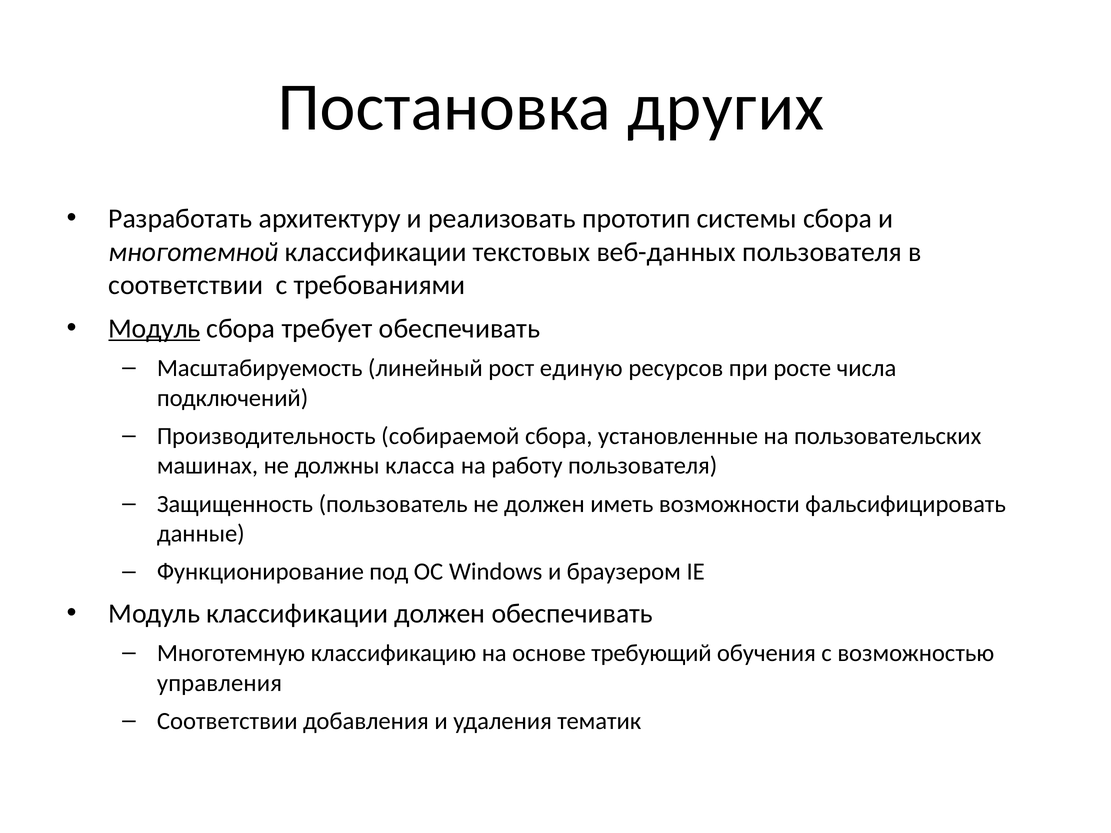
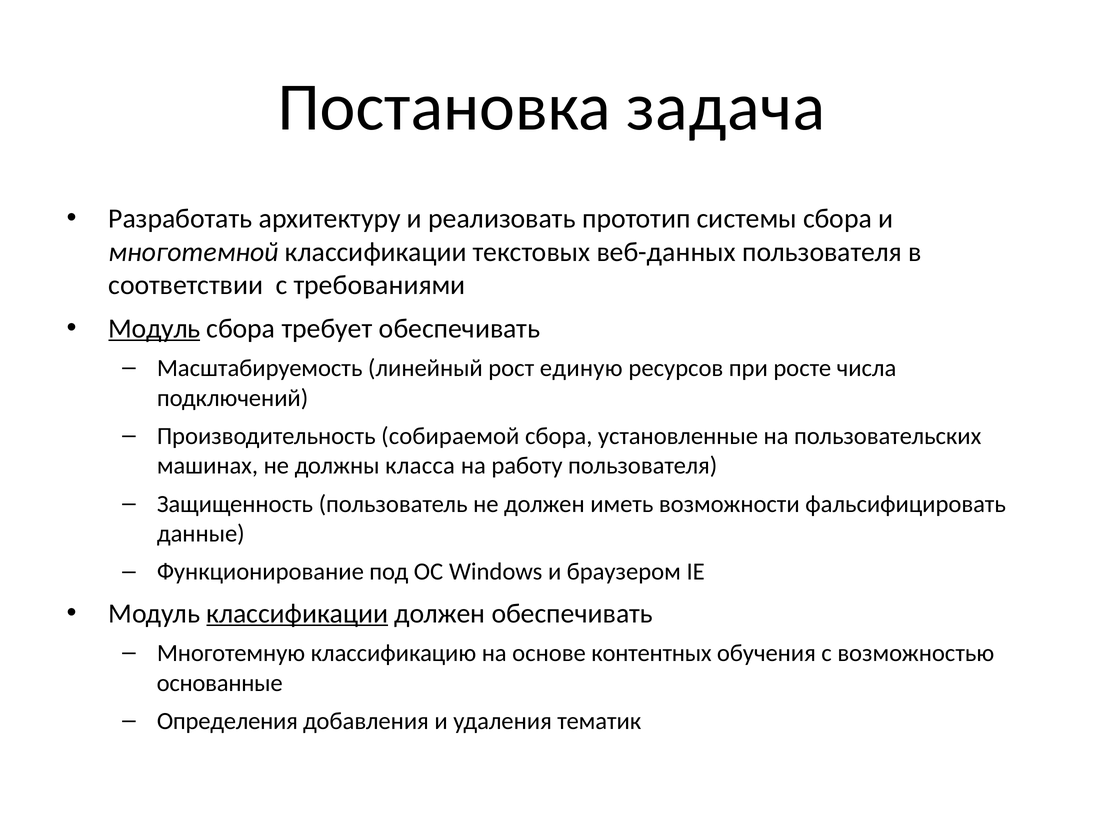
других: других -> задача (726, 108)
классификации underline: none -> present (297, 614)
требующий: требующий -> контентных (651, 654)
управления: управления -> основанные (220, 683)
Соответствии: Соответствии -> Определения (227, 721)
